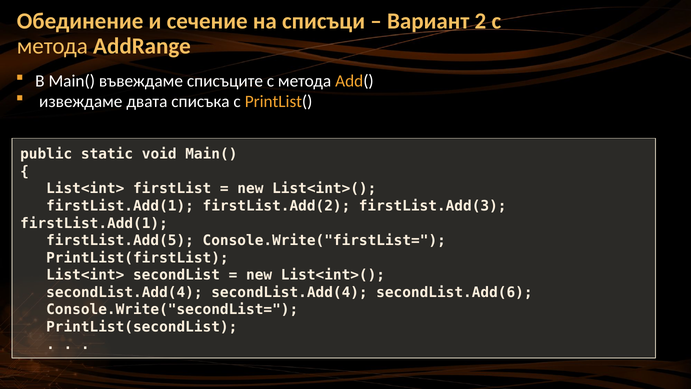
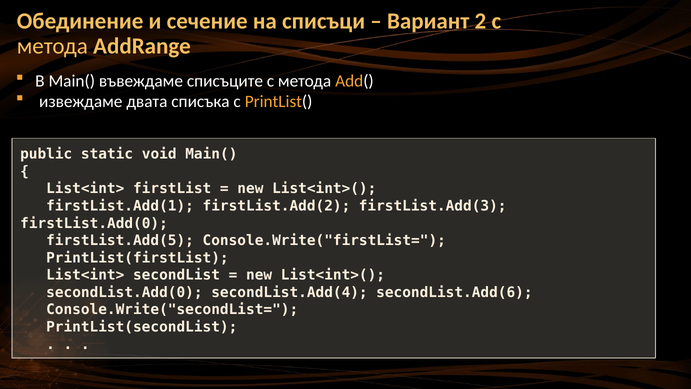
firstList.Add(1: firstList.Add(1 -> firstList.Add(0 (94, 223)
secondList.Add(4: secondList.Add(4 -> secondList.Add(0 (124, 292)
